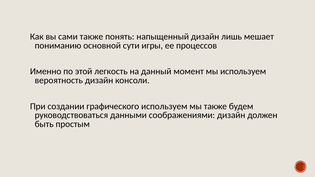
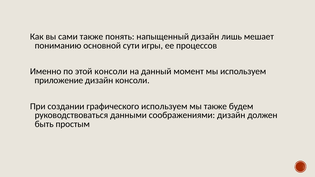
этой легкость: легкость -> консоли (111, 71)
вероятность: вероятность -> приложение (59, 80)
